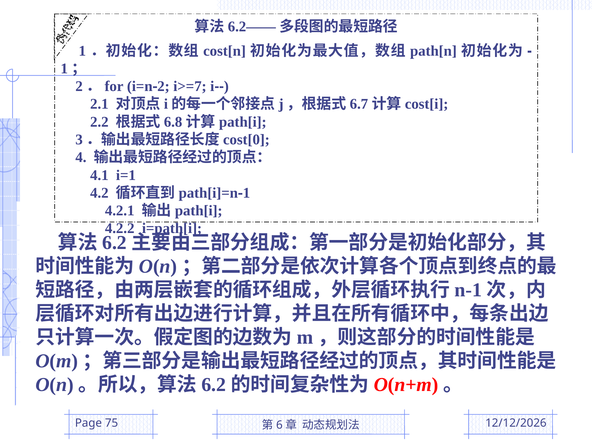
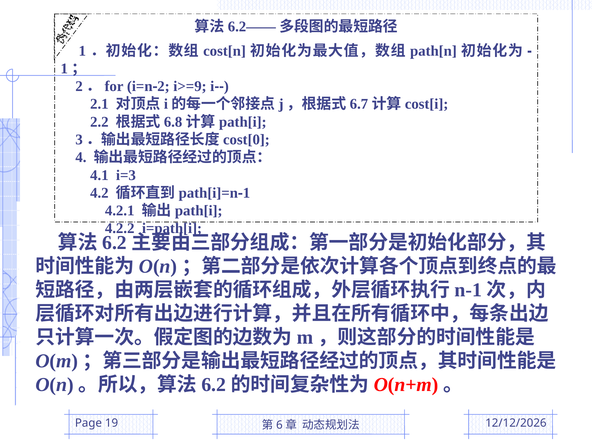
i>=7: i>=7 -> i>=9 (190, 86)
i=1: i=1 -> i=3 (126, 175)
75: 75 -> 19 (112, 423)
